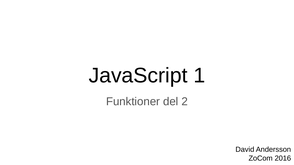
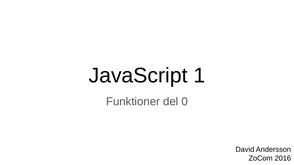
2: 2 -> 0 (185, 102)
